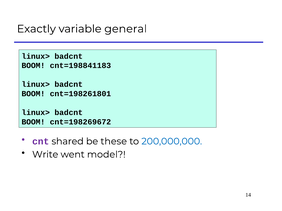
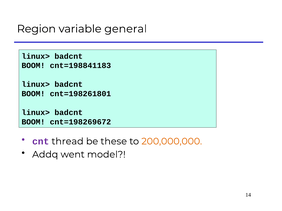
Exactly: Exactly -> Region (36, 29)
shared: shared -> thread (68, 142)
200,000,000 colour: blue -> orange (172, 142)
Write: Write -> Addq (45, 155)
